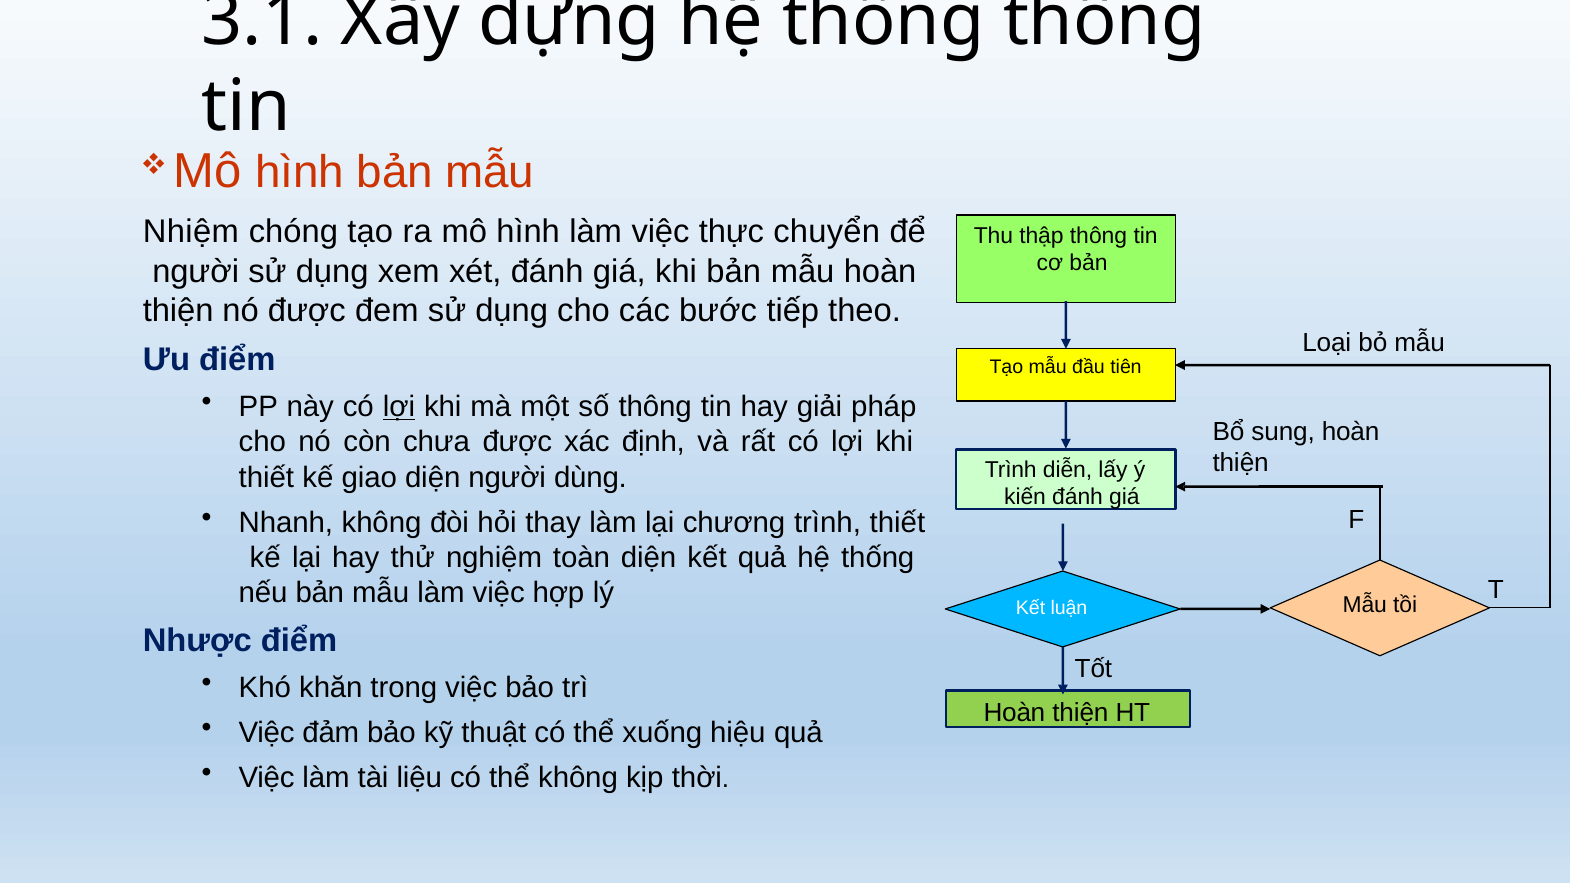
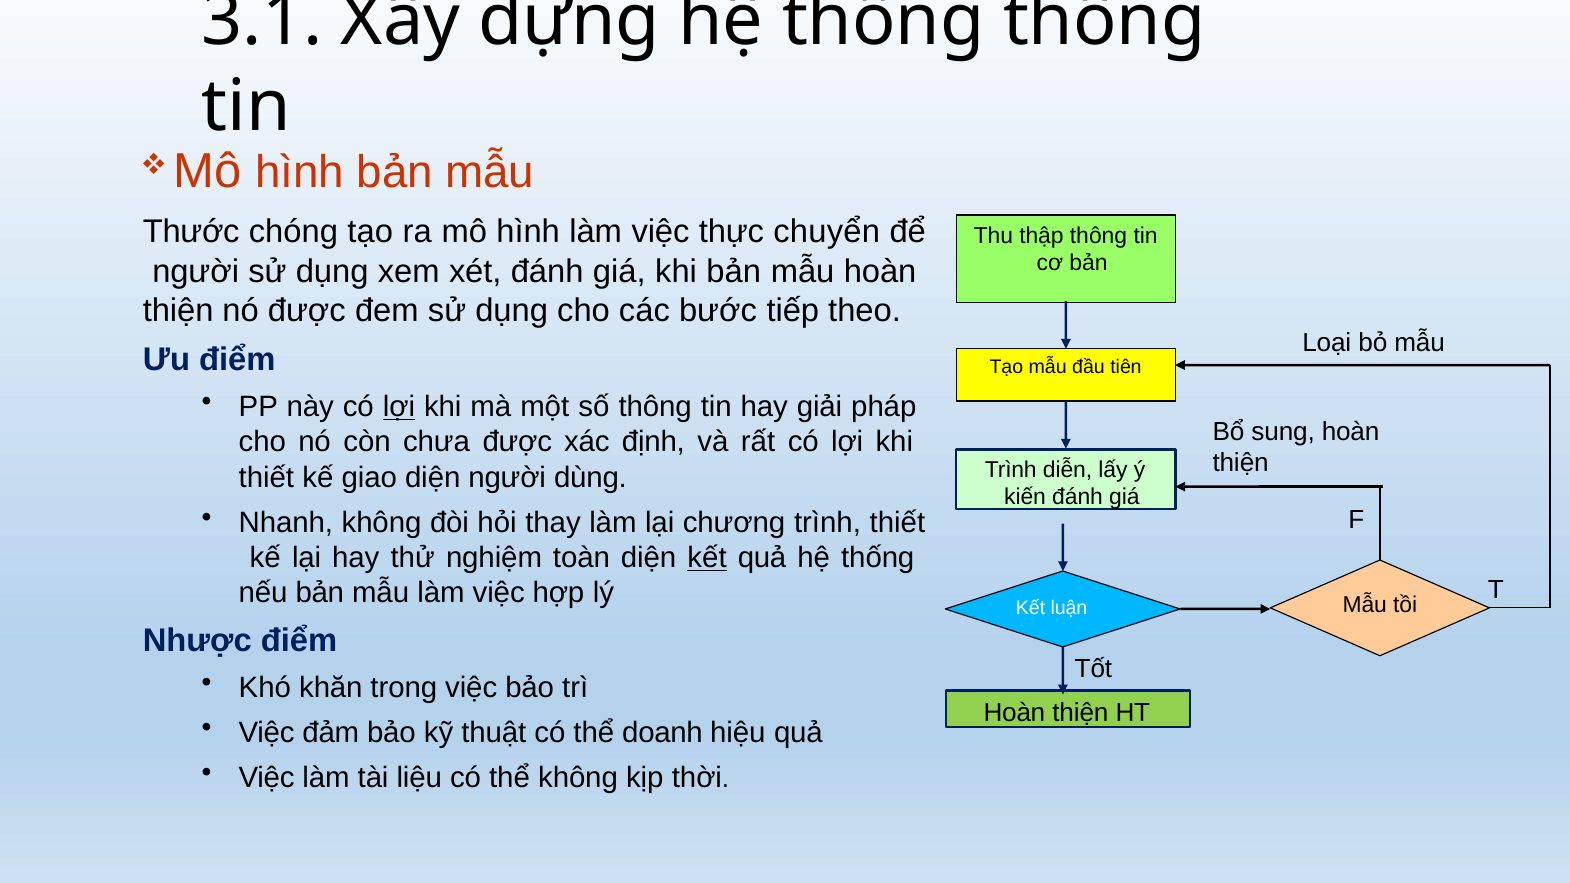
Nhiệm: Nhiệm -> Thước (191, 232)
kết underline: none -> present (707, 558)
xuống: xuống -> doanh (663, 733)
